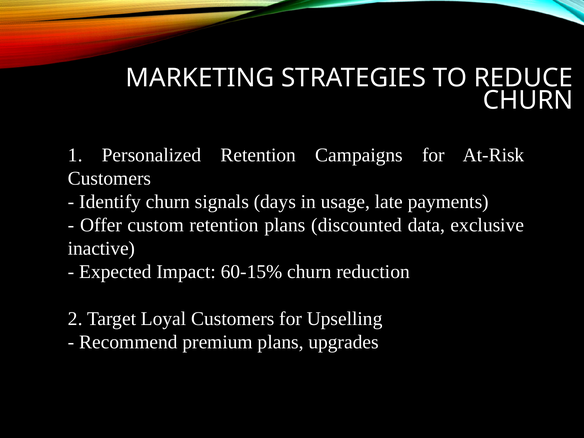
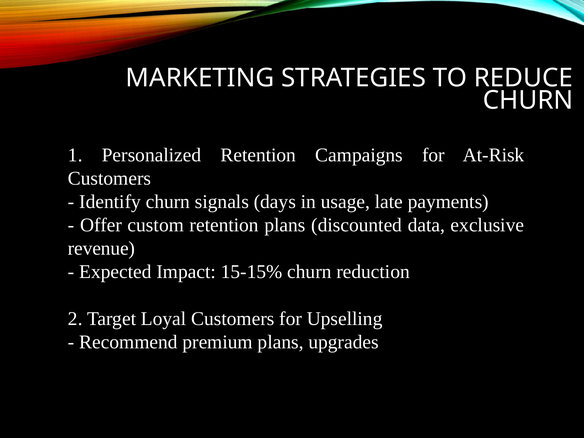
inactive: inactive -> revenue (102, 249)
60-15%: 60-15% -> 15-15% (252, 272)
